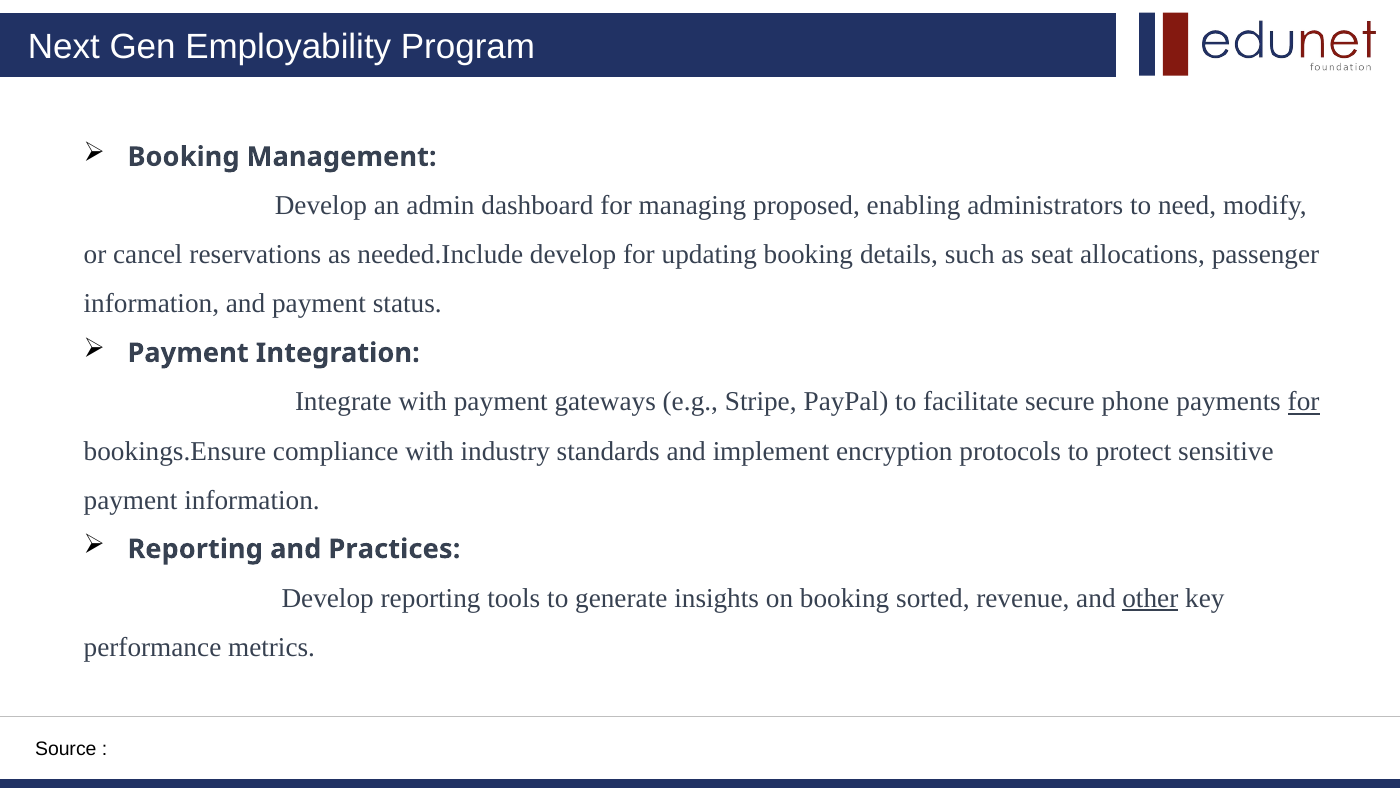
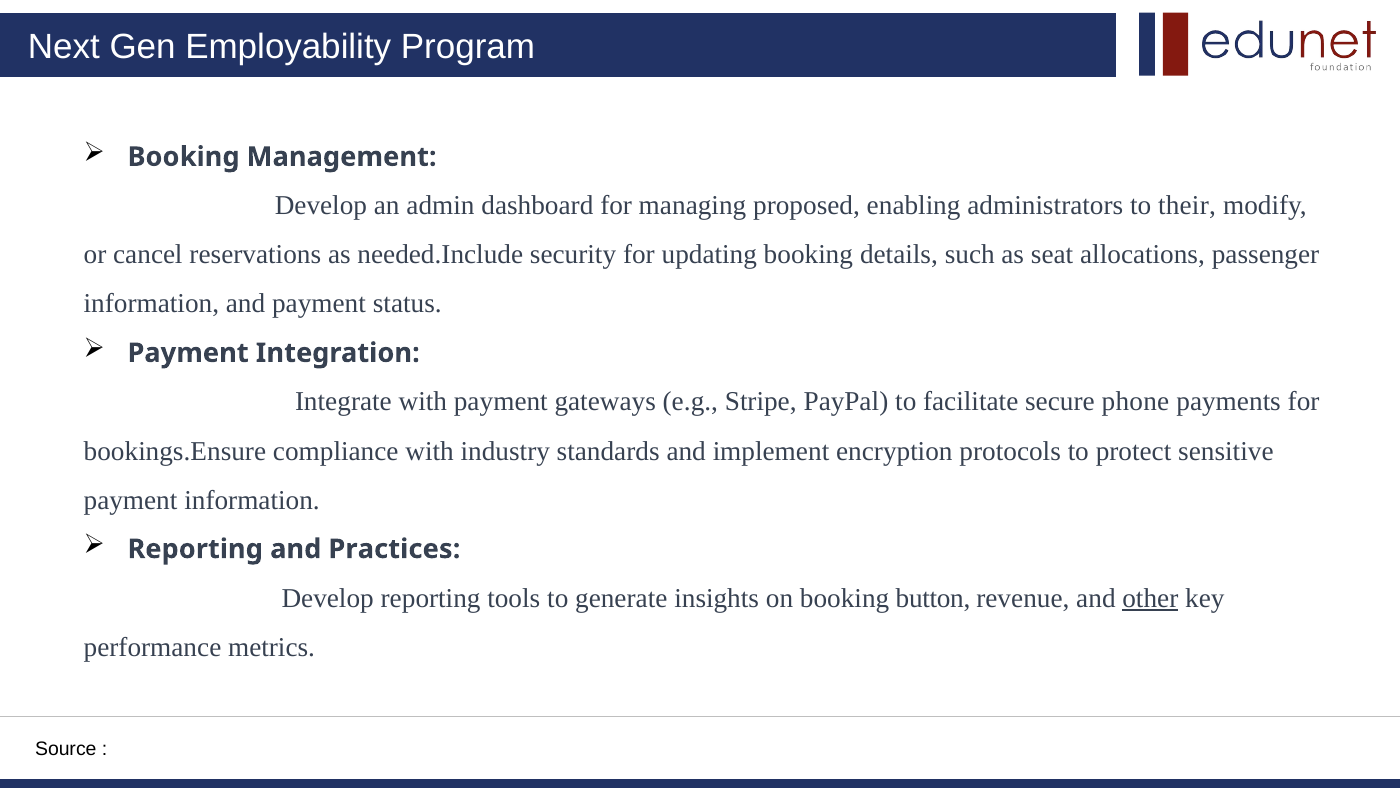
need: need -> their (1187, 206)
needed.Include develop: develop -> security (573, 255)
for underline: present -> none (1304, 402)
sorted: sorted -> button (933, 598)
